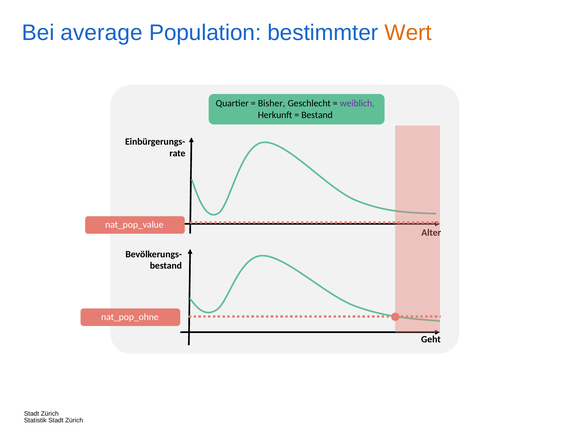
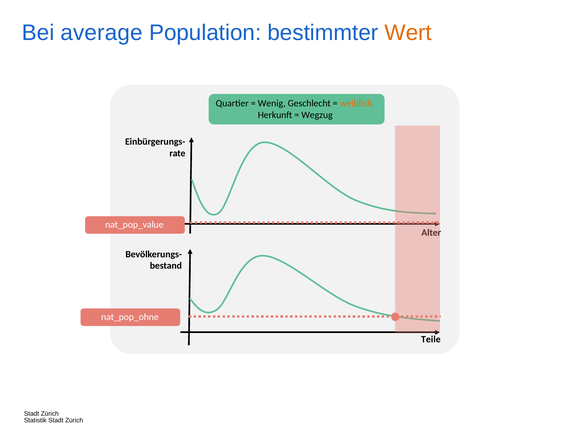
Bisher: Bisher -> Wenig (272, 103)
weiblich colour: purple -> orange (357, 103)
Bestand: Bestand -> Wegzug (317, 115)
Geht: Geht -> Teile (431, 339)
